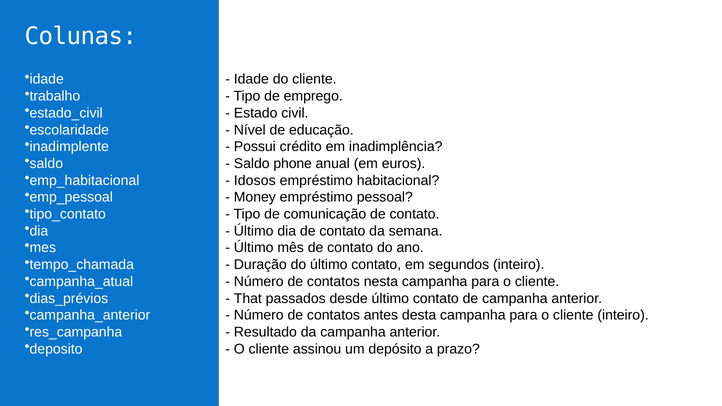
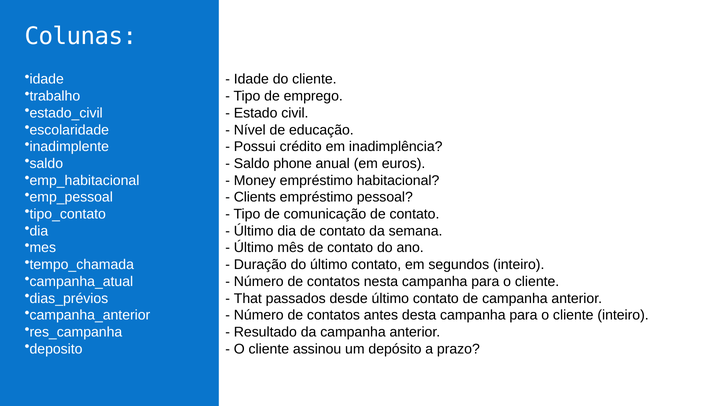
Idosos: Idosos -> Money (255, 180)
Money: Money -> Clients (255, 197)
